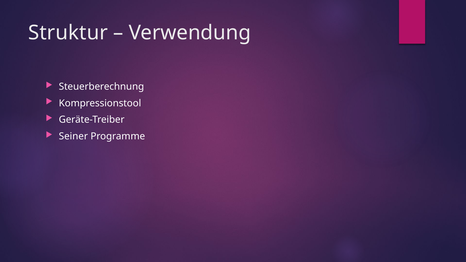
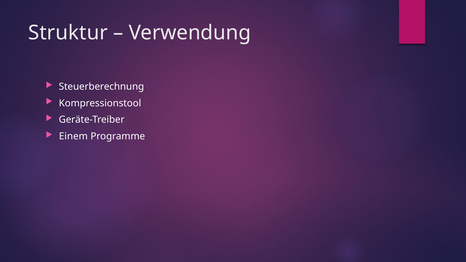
Seiner: Seiner -> Einem (73, 136)
